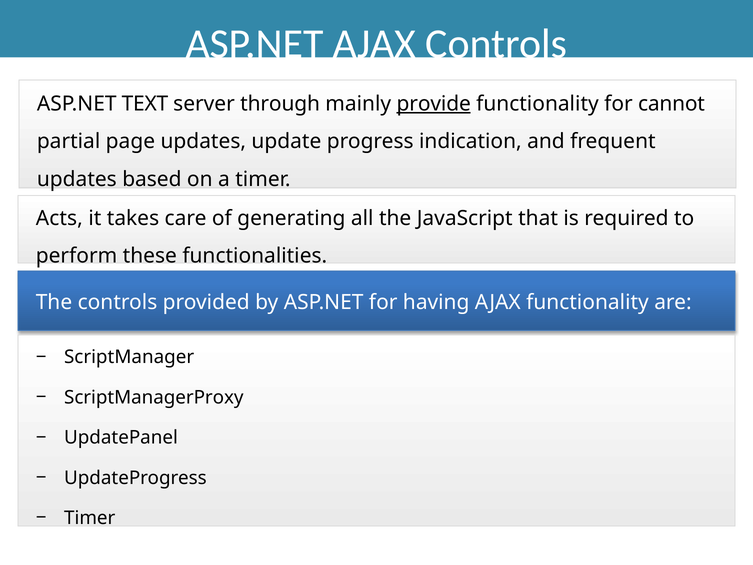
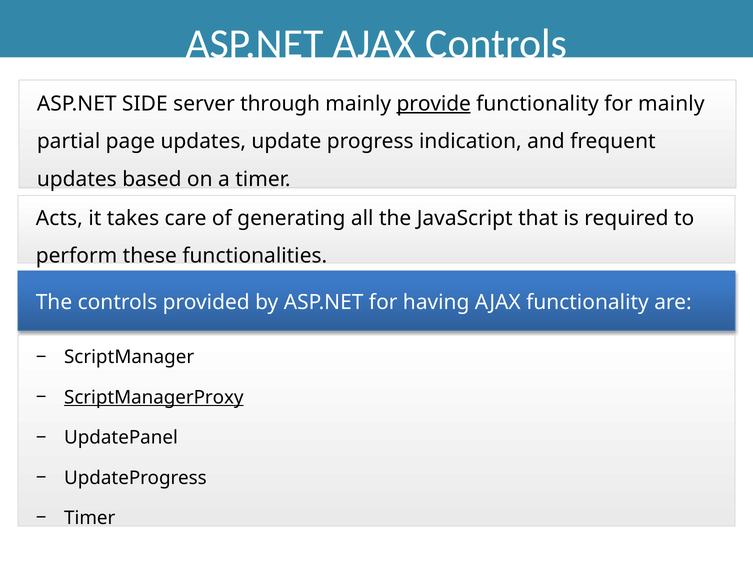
TEXT: TEXT -> SIDE (145, 104)
for cannot: cannot -> mainly (671, 104)
ScriptManagerProxy underline: none -> present (154, 397)
